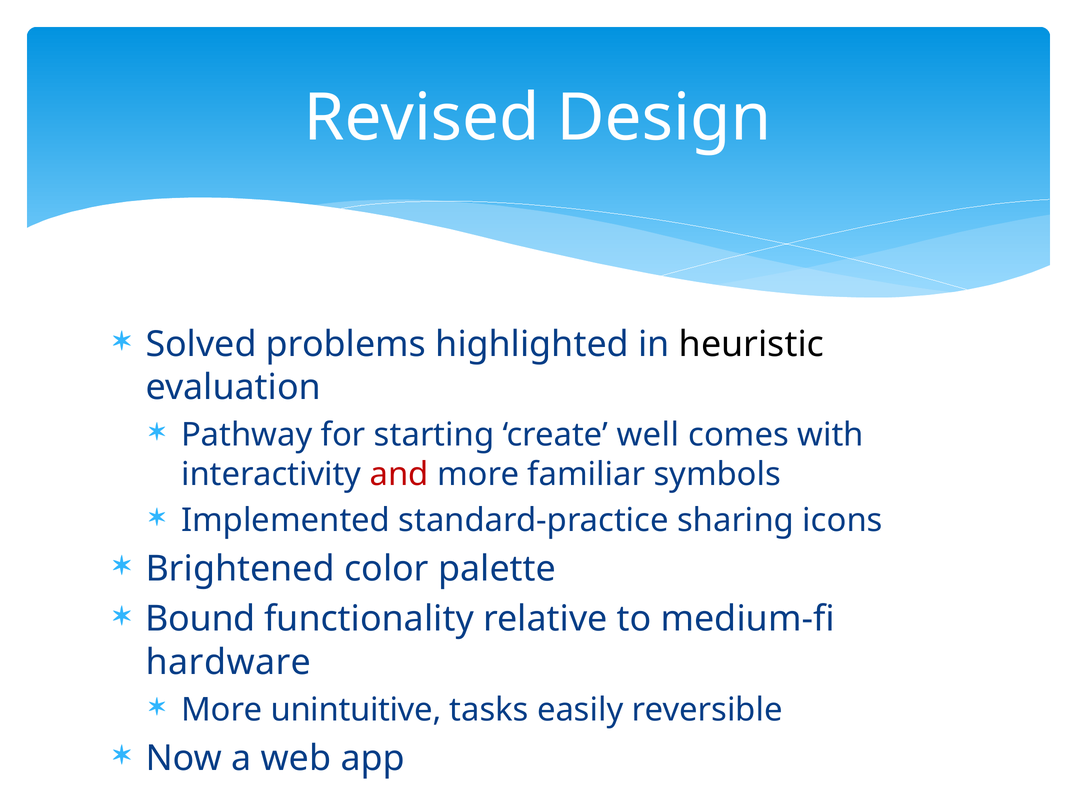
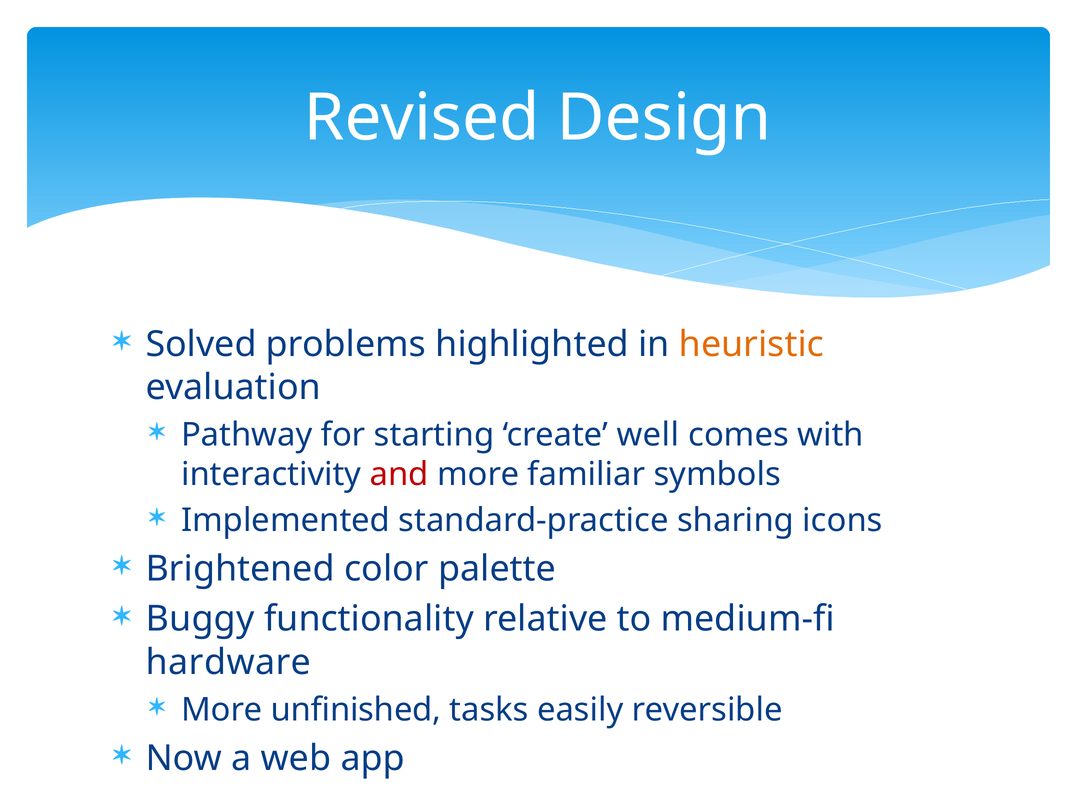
heuristic colour: black -> orange (751, 344)
Bound: Bound -> Buggy (200, 619)
unintuitive: unintuitive -> unfinished (356, 710)
